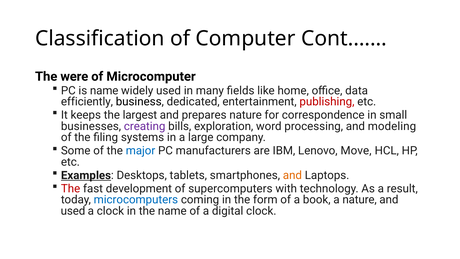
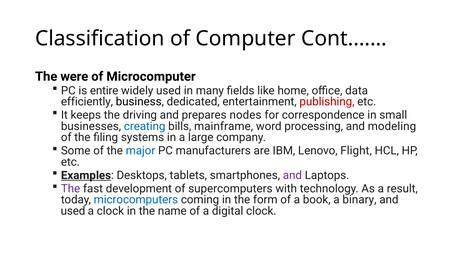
is name: name -> entire (104, 90)
largest: largest -> driving (140, 115)
prepares nature: nature -> nodes (246, 115)
creating colour: purple -> blue (145, 126)
exploration: exploration -> mainframe (224, 126)
Move: Move -> Flight (356, 151)
and colour: orange -> purple (292, 175)
The colour: red -> purple (71, 188)
a nature: nature -> binary (359, 200)
